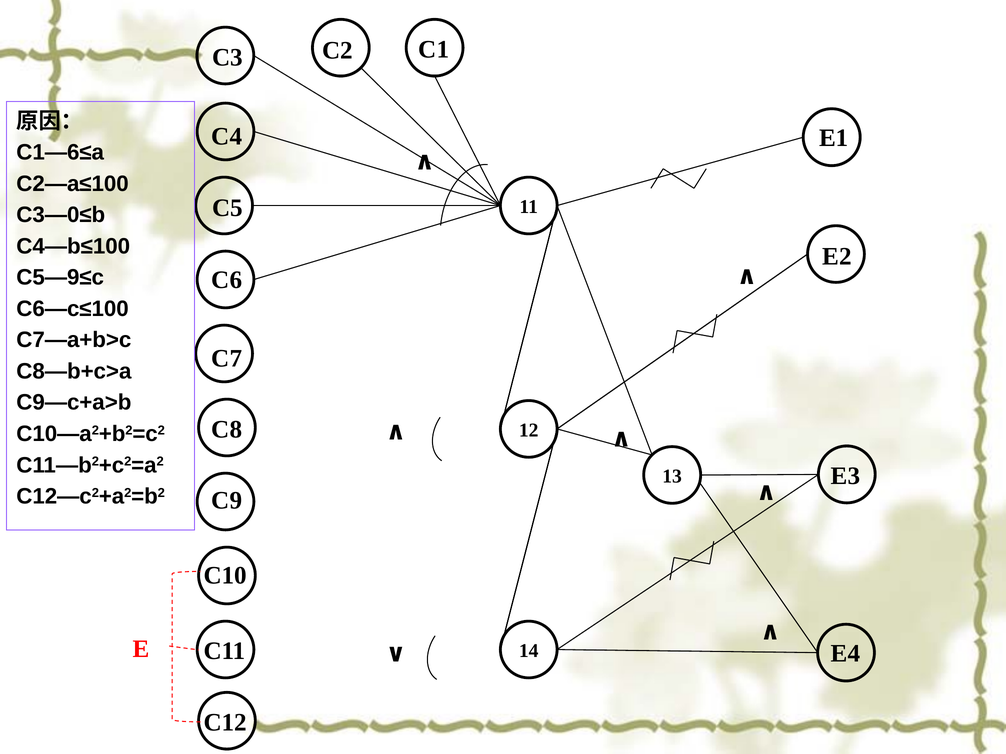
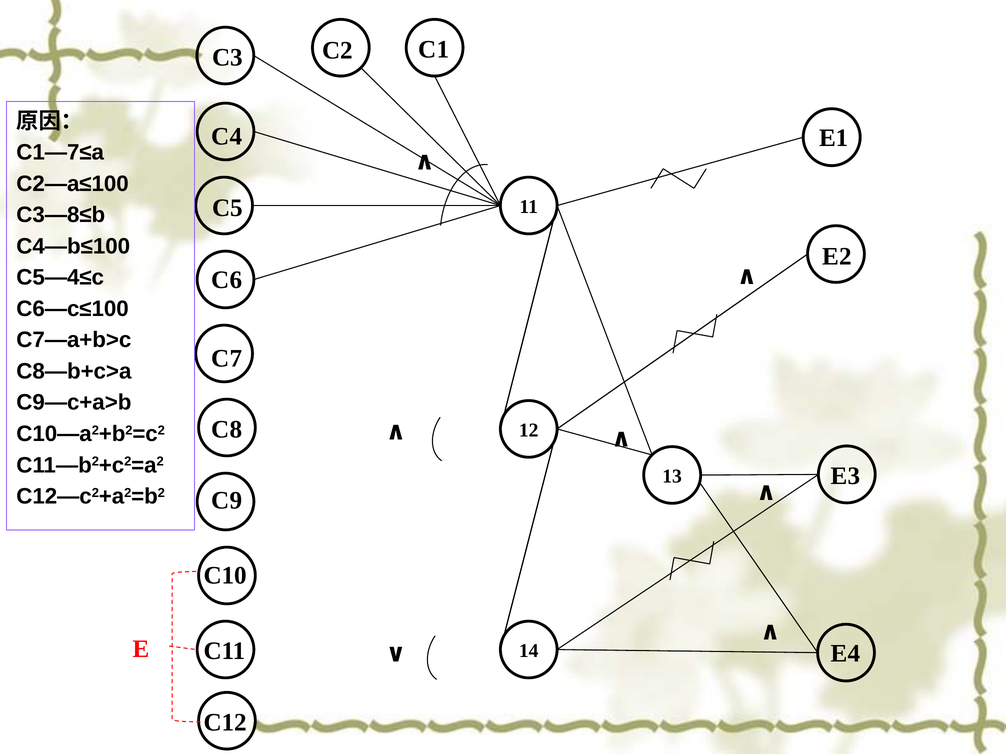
C1—6≤a: C1—6≤a -> C1—7≤a (60, 153)
C3—0≤b: C3—0≤b -> C3—8≤b (61, 215)
C5—9≤c: C5—9≤c -> C5—4≤c (60, 278)
